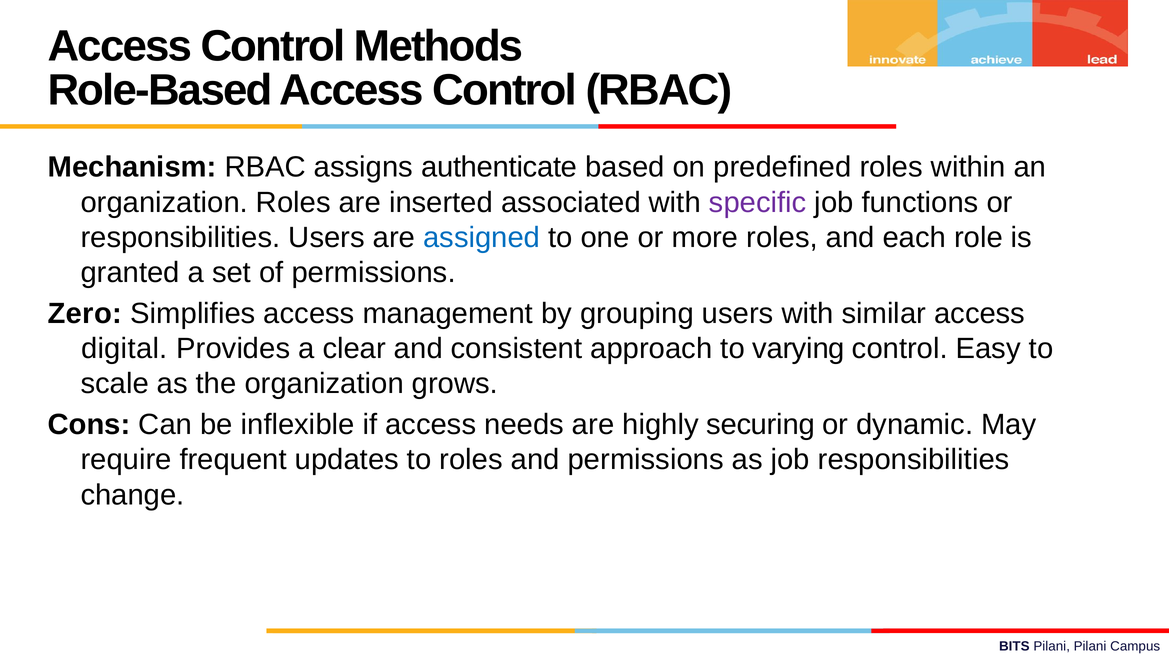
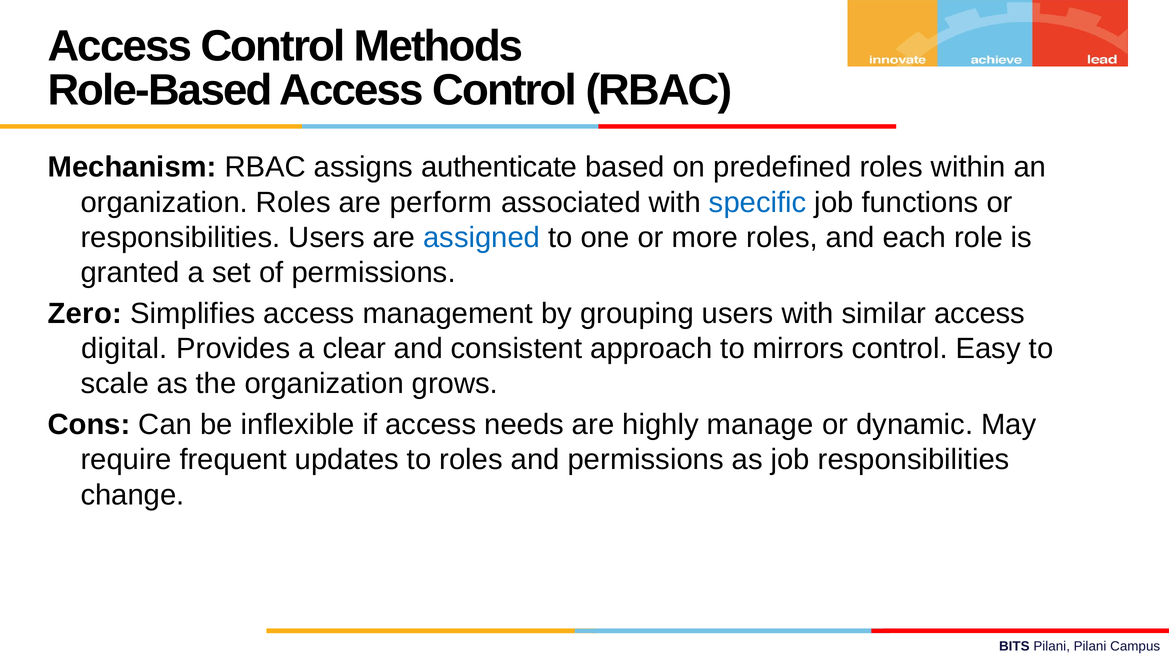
inserted: inserted -> perform (441, 202)
specific colour: purple -> blue (758, 202)
varying: varying -> mirrors (798, 348)
securing: securing -> manage (760, 424)
